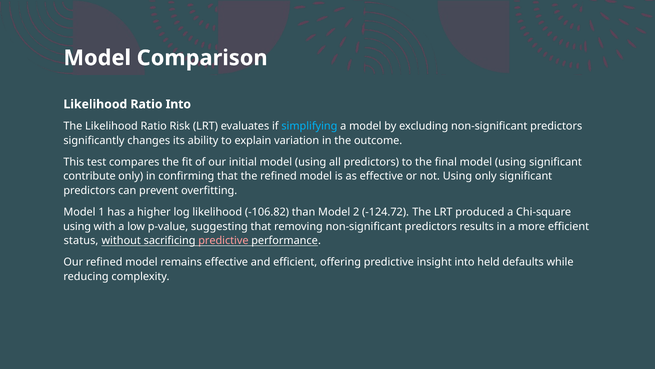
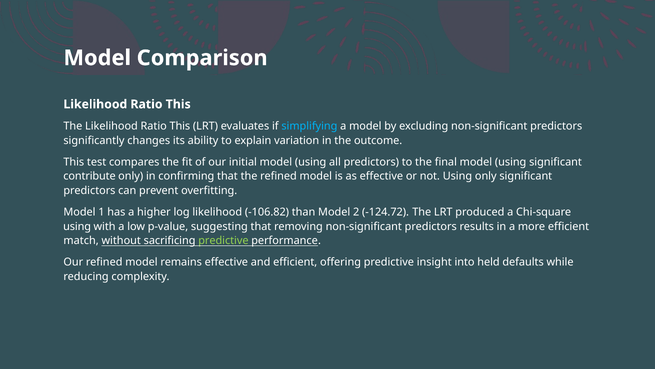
Into: Into -> This (178, 104)
The Likelihood Ratio Risk: Risk -> This (180, 126)
status: status -> match (81, 240)
predictive colour: pink -> light green (223, 240)
